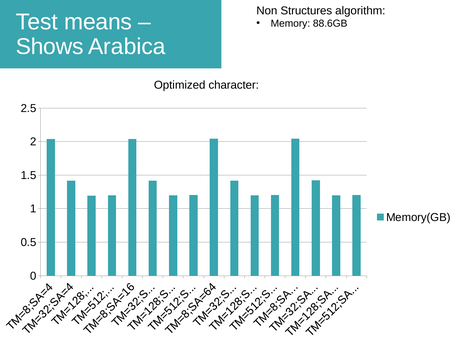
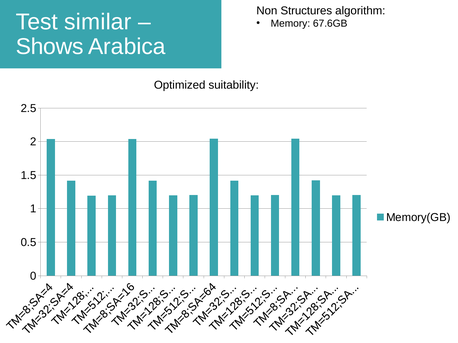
means: means -> similar (98, 22)
88.6GB: 88.6GB -> 67.6GB (330, 24)
character: character -> suitability (234, 85)
